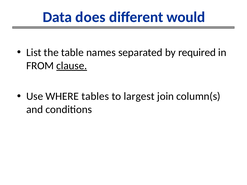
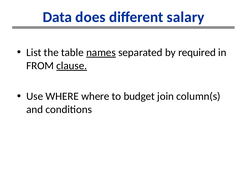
would: would -> salary (186, 17)
names underline: none -> present (101, 53)
WHERE tables: tables -> where (95, 97)
largest: largest -> budget (139, 97)
